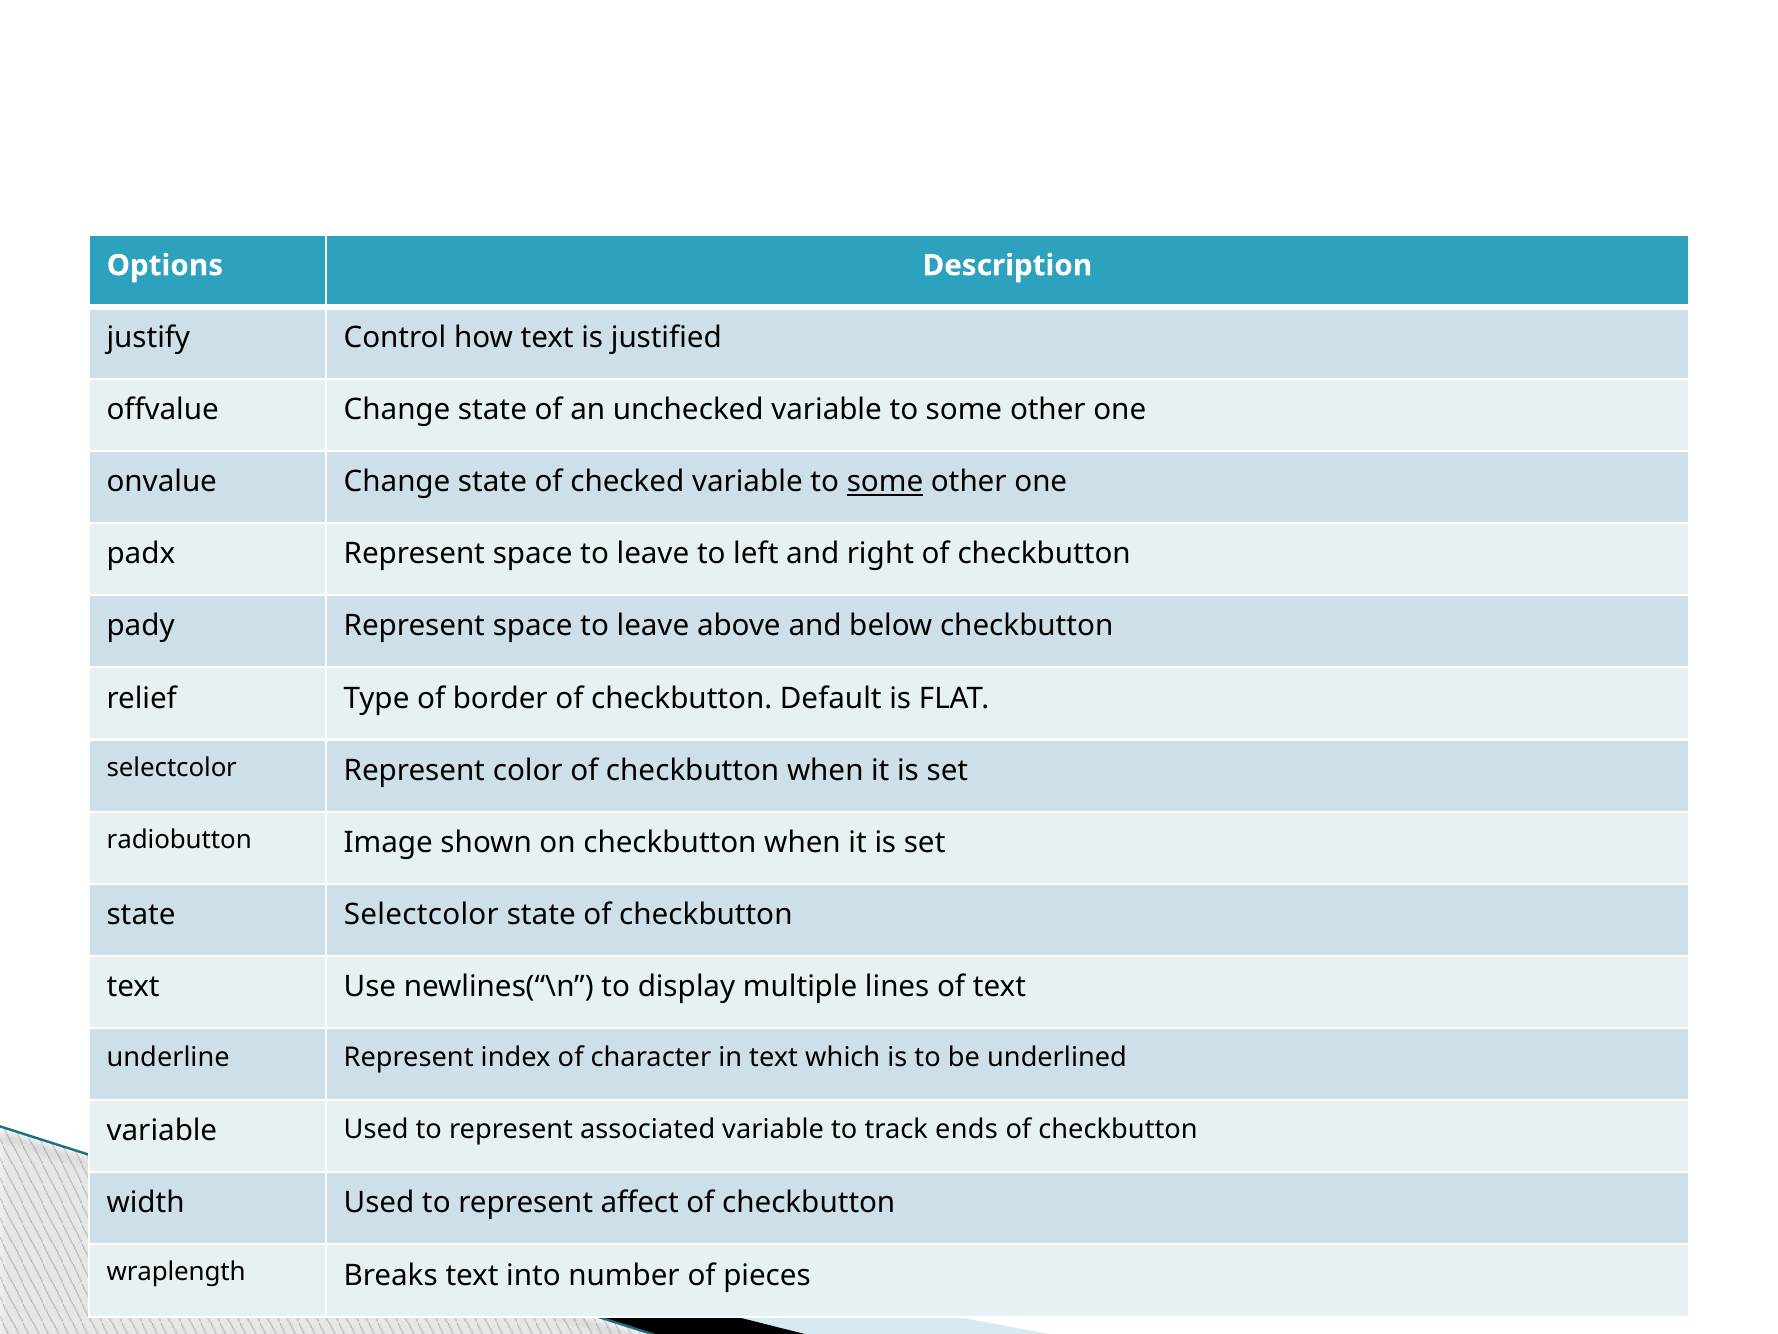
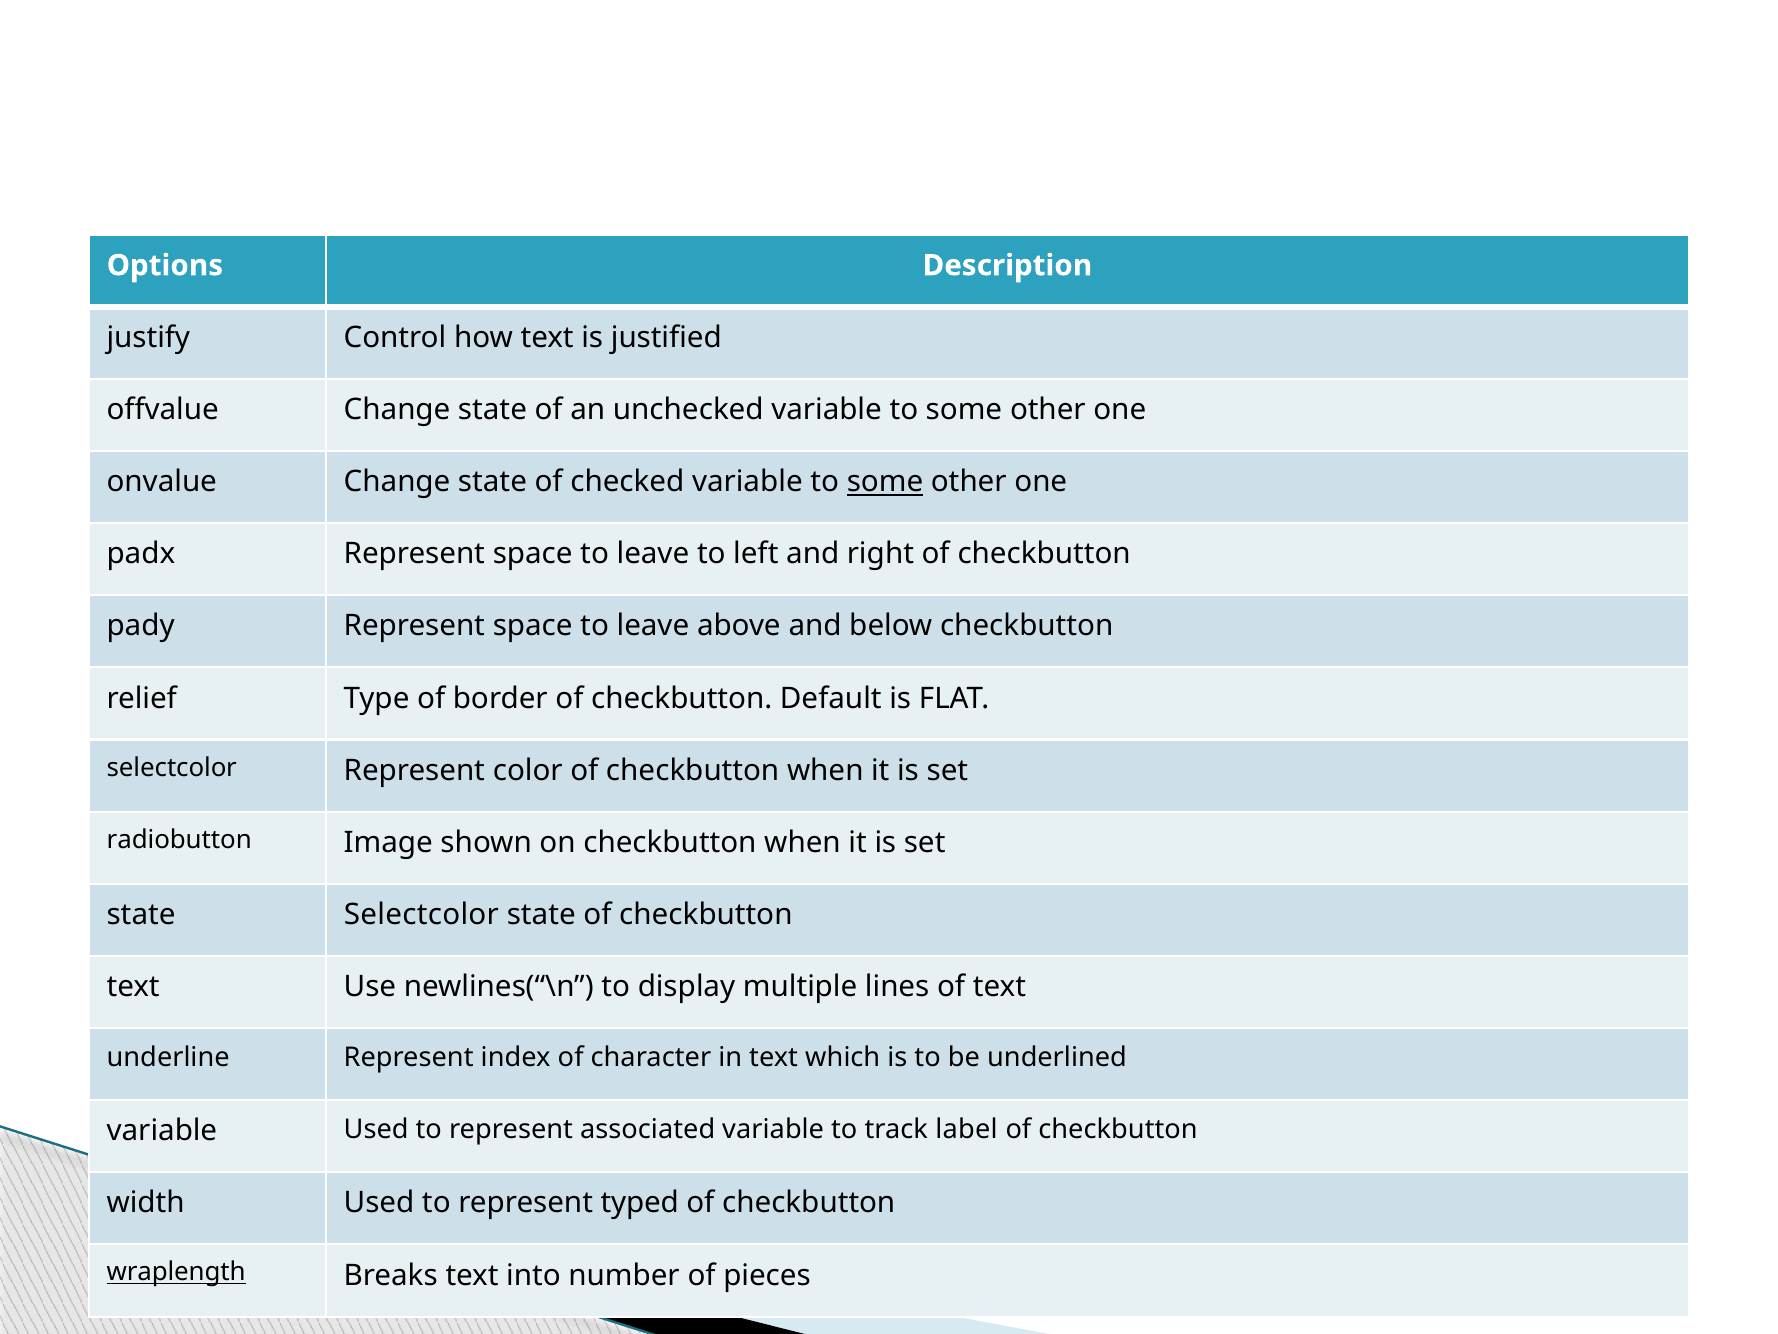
ends: ends -> label (967, 1129)
affect: affect -> typed (640, 1203)
wraplength underline: none -> present (176, 1272)
